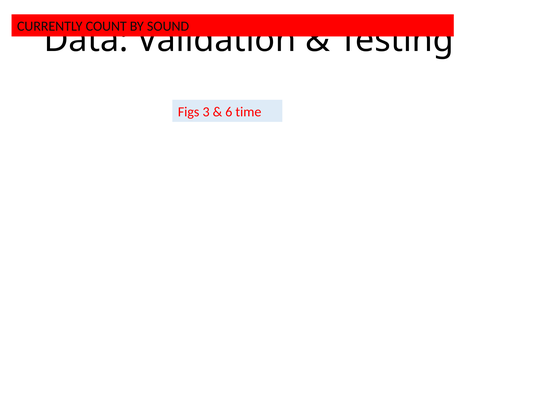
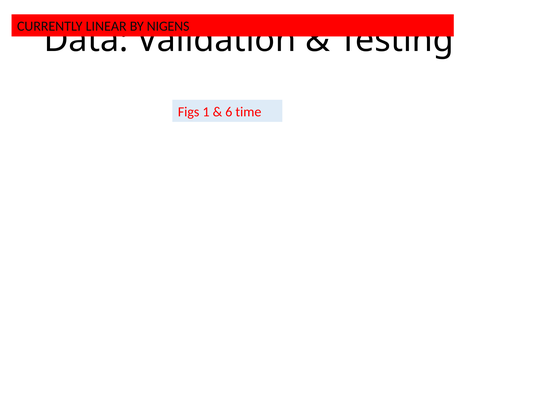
COUNT: COUNT -> LINEAR (106, 26)
SOUND: SOUND -> NIGENS (168, 26)
3: 3 -> 1 (206, 112)
